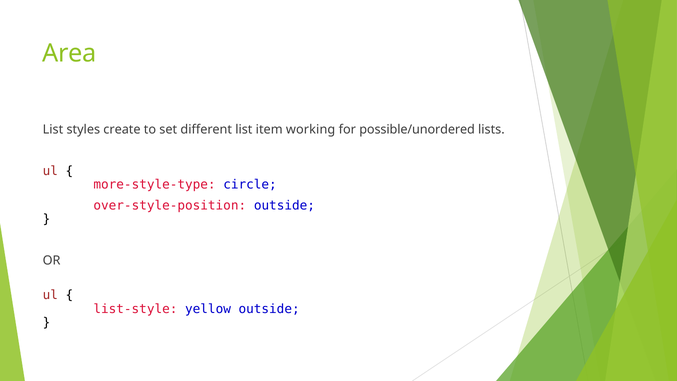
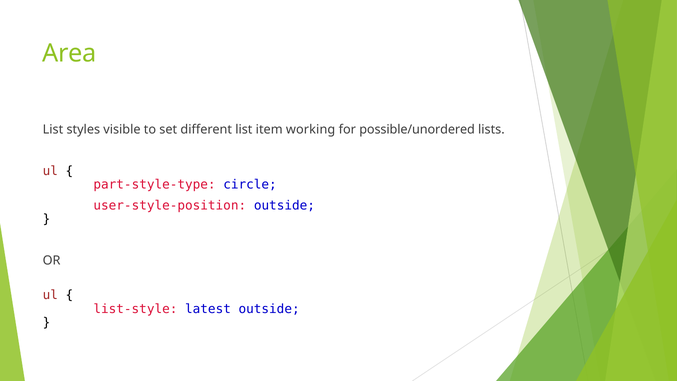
create: create -> visible (122, 129)
more-style-type: more-style-type -> part-style-type (155, 185)
over-style-position: over-style-position -> user-style-position (170, 205)
yellow: yellow -> latest (208, 309)
